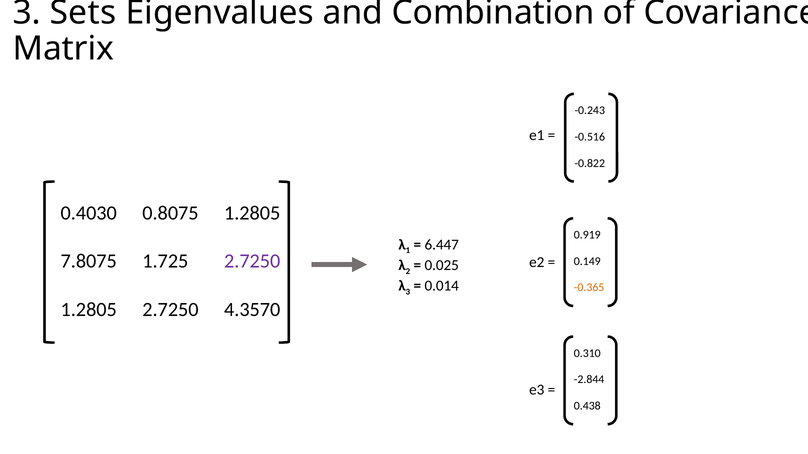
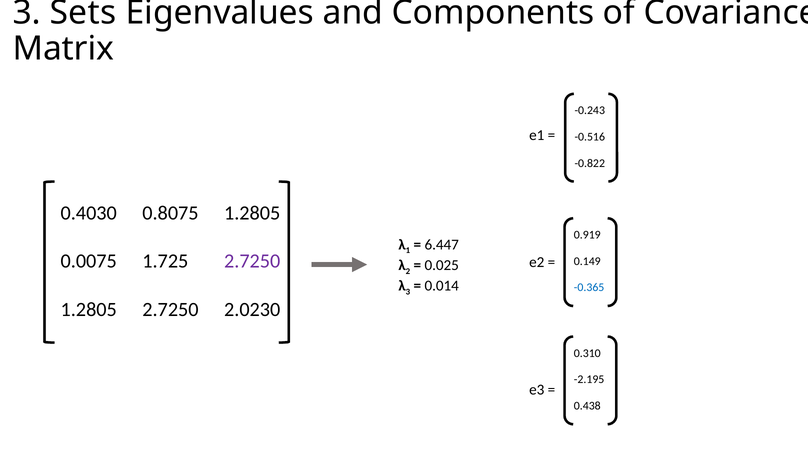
Combination: Combination -> Components (493, 13)
7.8075: 7.8075 -> 0.0075 (89, 262)
-0.365 colour: orange -> blue (589, 288)
4.3570: 4.3570 -> 2.0230 (252, 310)
-2.844: -2.844 -> -2.195 (589, 380)
